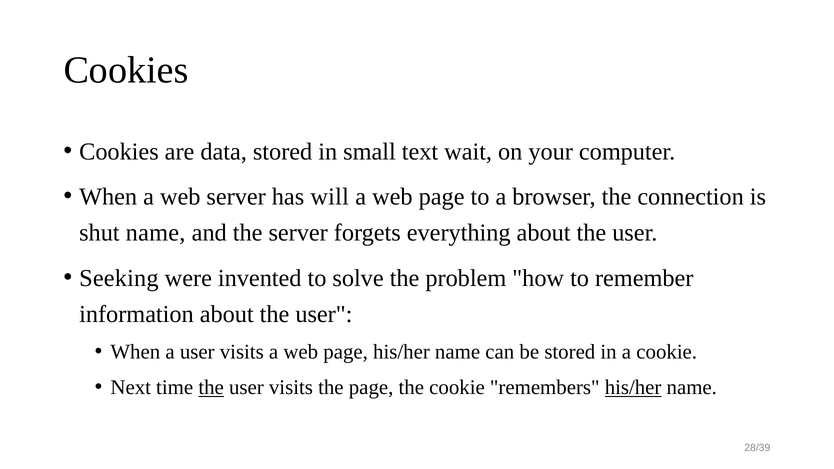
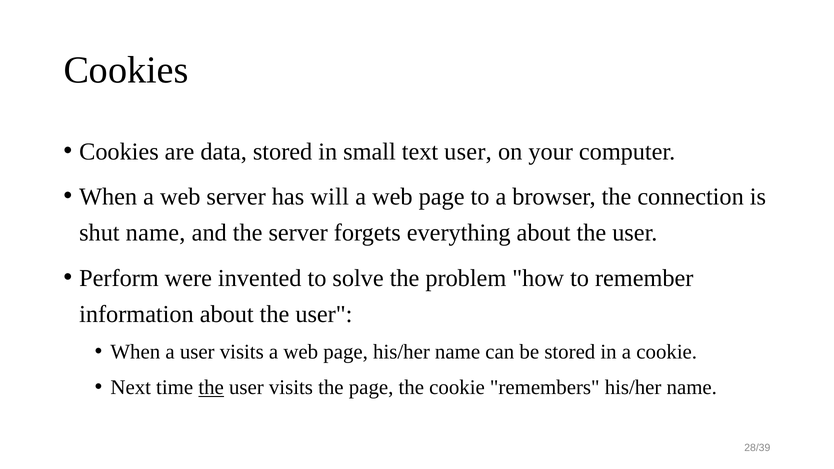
text wait: wait -> user (468, 152)
Seeking: Seeking -> Perform (119, 278)
his/her underline: present -> none (633, 388)
